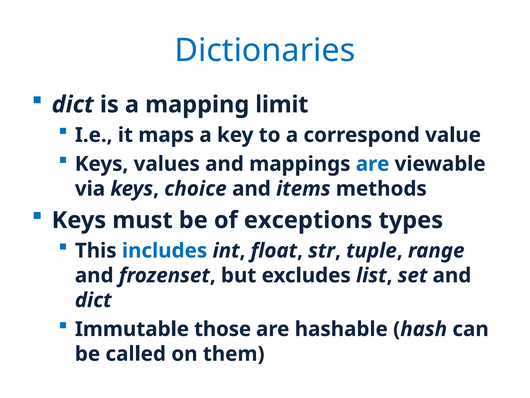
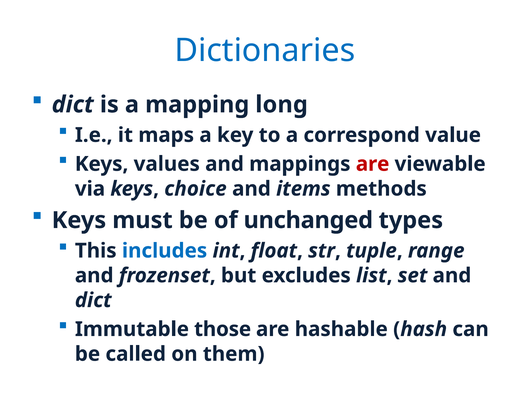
limit: limit -> long (282, 104)
are colour: blue -> red (373, 164)
exceptions: exceptions -> unchanged (308, 220)
